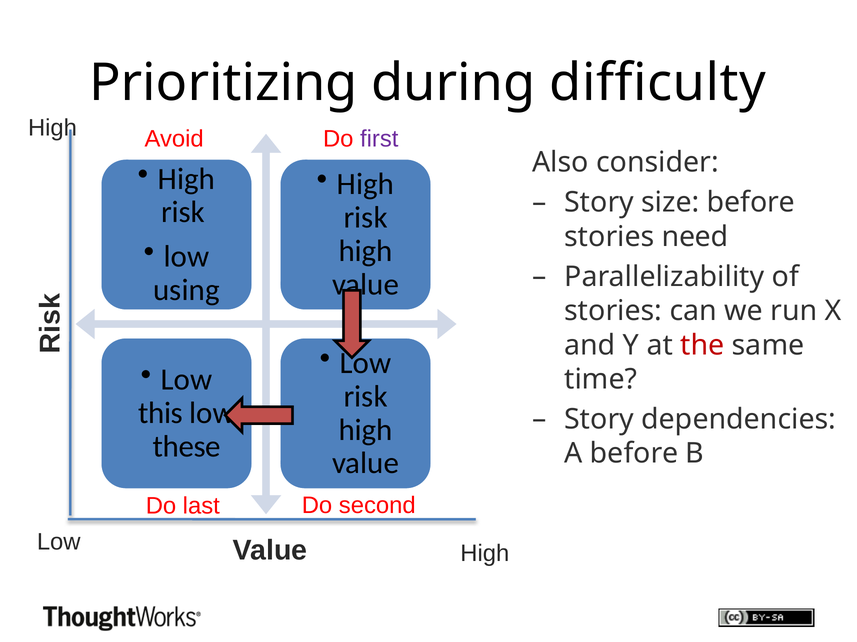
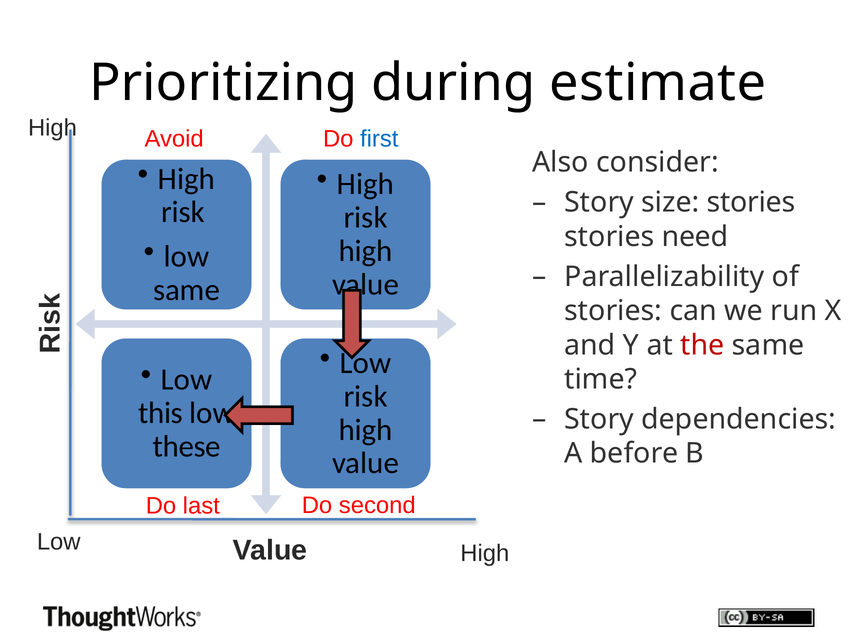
difficulty: difficulty -> estimate (658, 83)
first colour: purple -> blue (379, 139)
size before: before -> stories (751, 203)
using: using -> same (187, 290)
